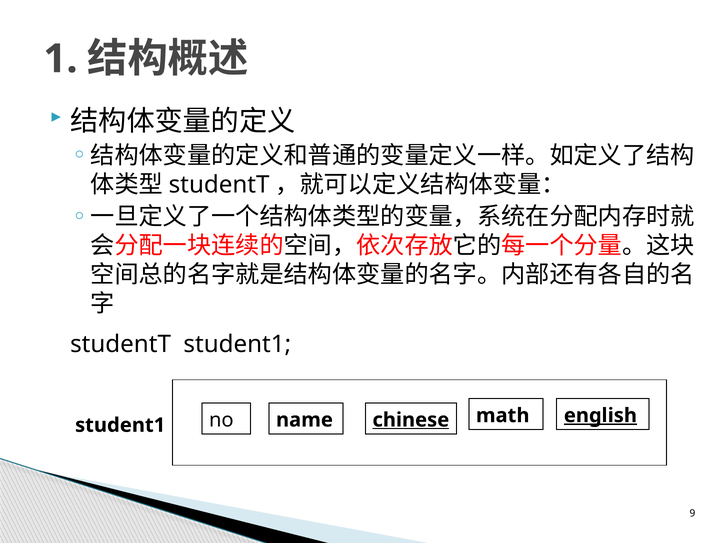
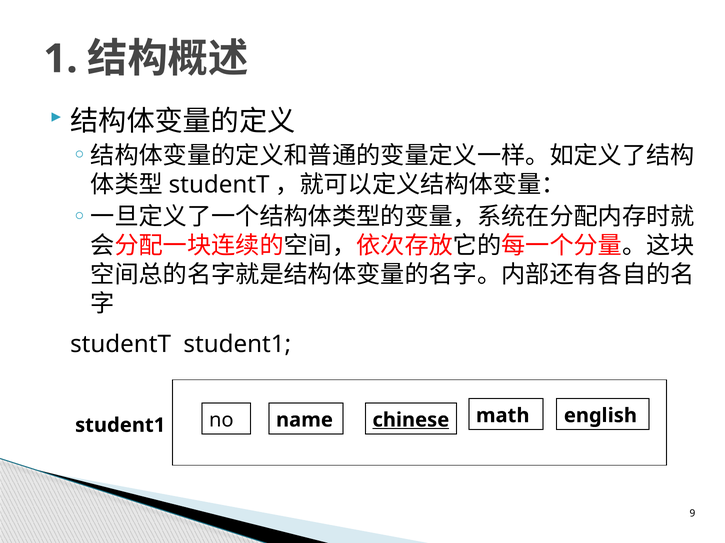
english underline: present -> none (600, 416)
